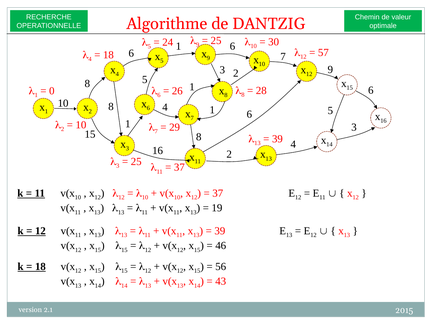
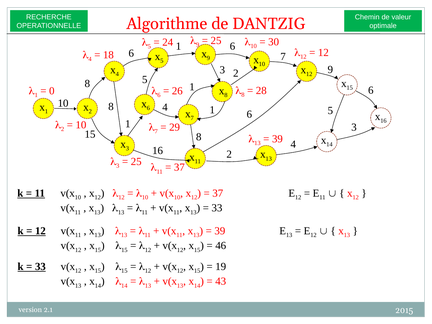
57: 57 -> 12 (323, 53)
19: 19 -> 33 (217, 208)
18: 18 -> 33 (40, 267)
56: 56 -> 19 (221, 267)
